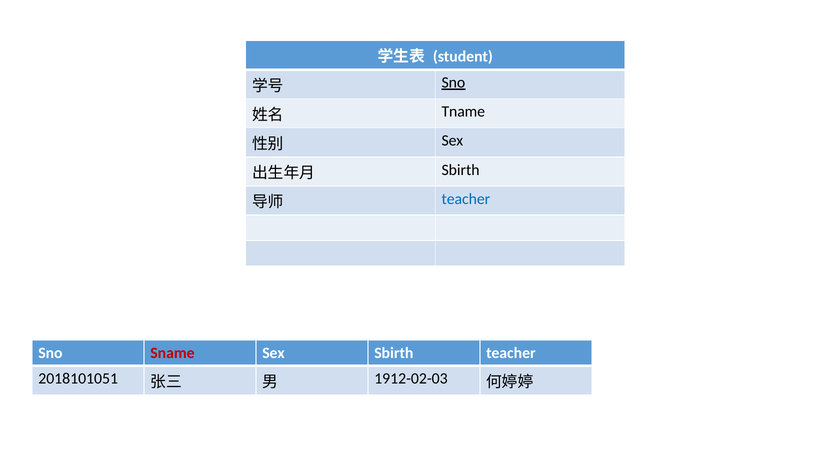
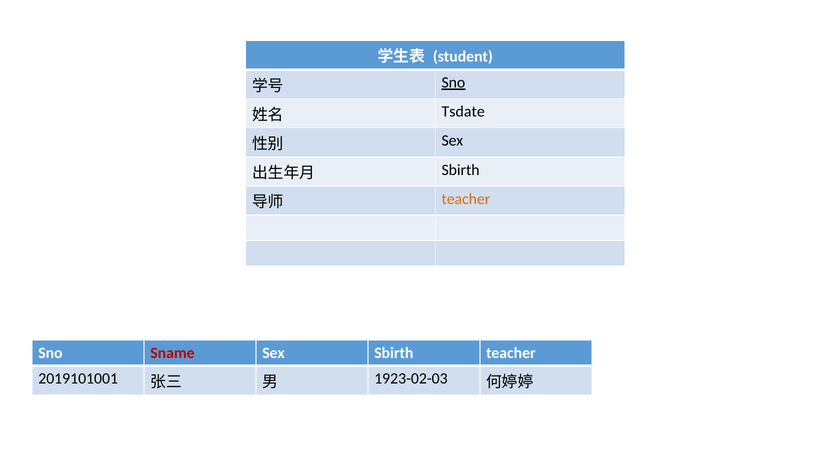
Tname: Tname -> Tsdate (463, 112)
teacher colour: blue -> orange (466, 199)
2018101051: 2018101051 -> 2019101001 (78, 379)
1912-02-03: 1912-02-03 -> 1923-02-03 (411, 379)
